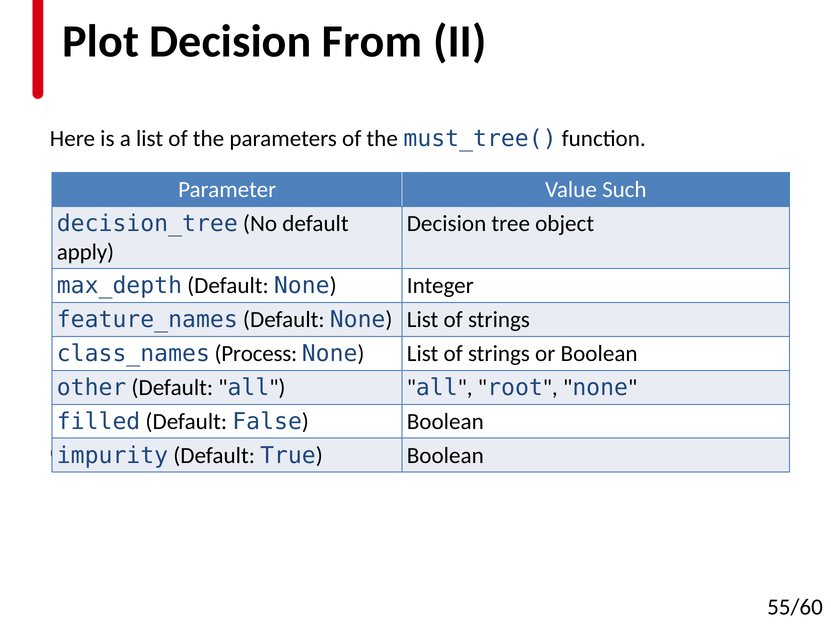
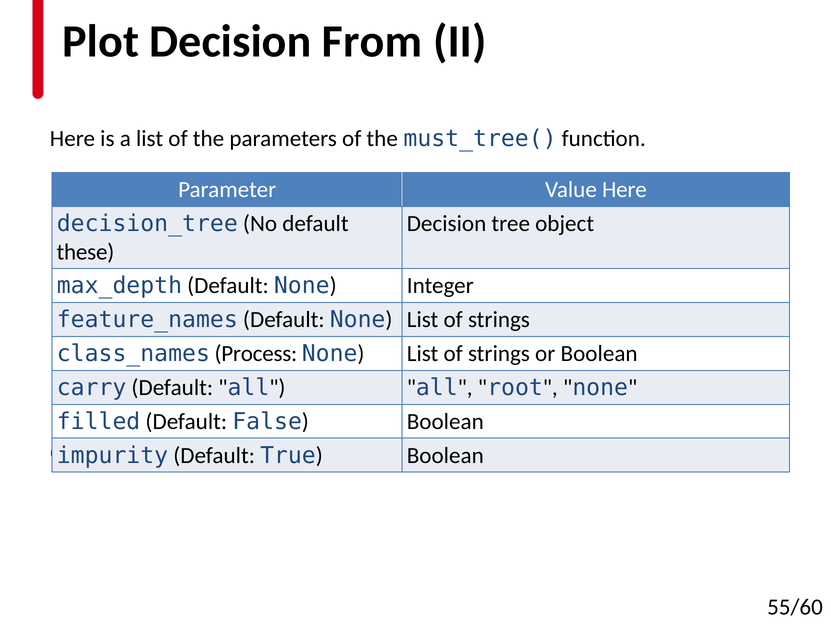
Value Such: Such -> Here (624, 190)
apply: apply -> these (85, 252)
other: other -> carry (92, 387)
